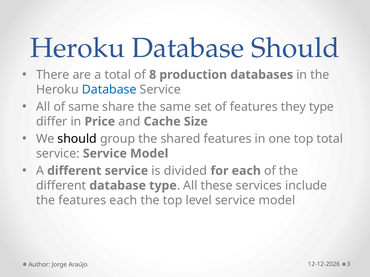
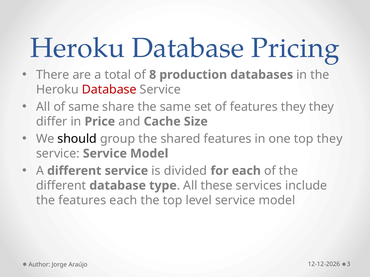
Database Should: Should -> Pricing (295, 48)
Database colour: blue -> red (109, 90)
they type: type -> they (321, 107)
top total: total -> they (330, 139)
